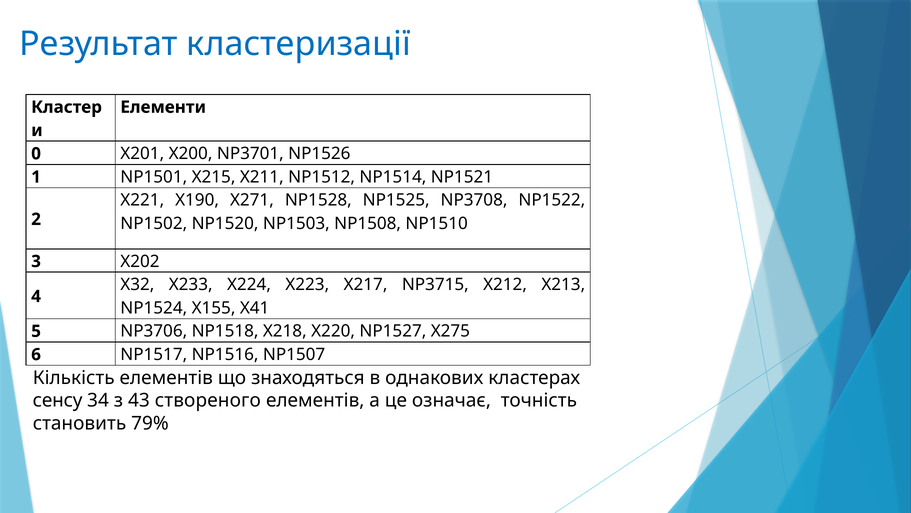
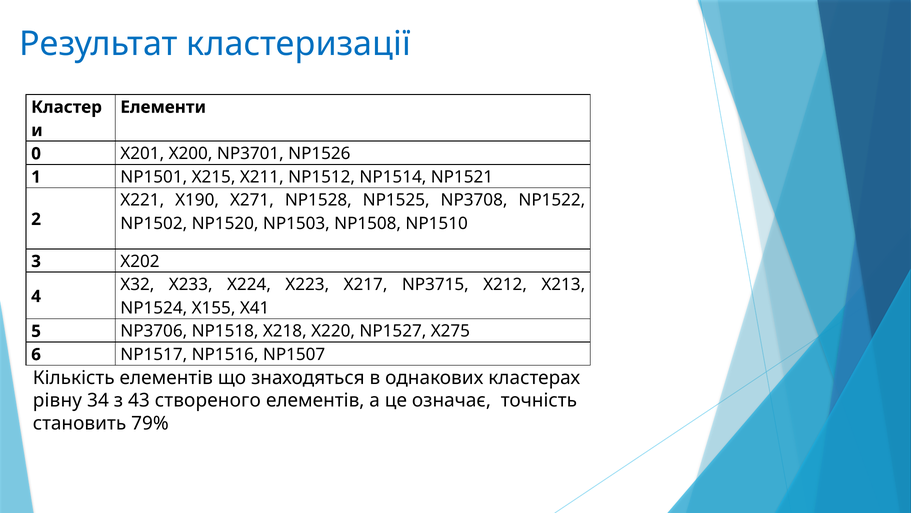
сенсу: сенсу -> рівну (57, 400)
